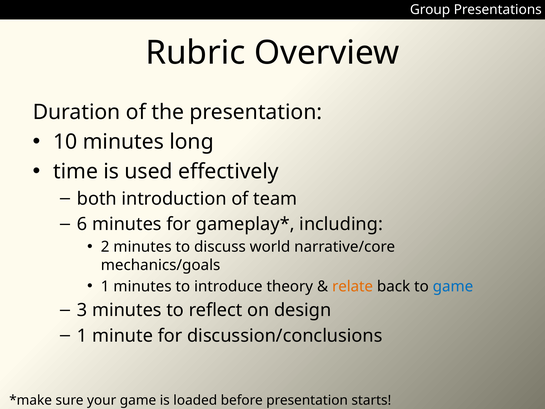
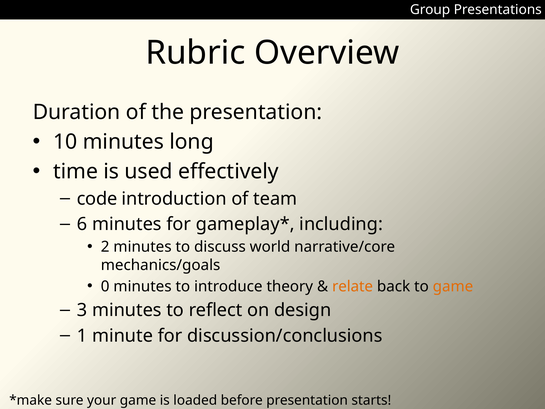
both: both -> code (97, 199)
1: 1 -> 0 (105, 286)
game colour: blue -> orange (453, 286)
